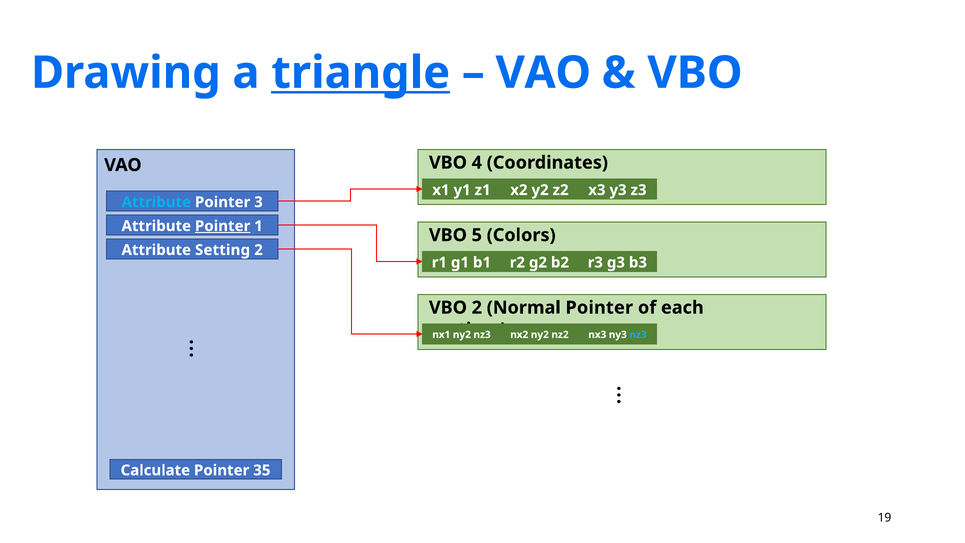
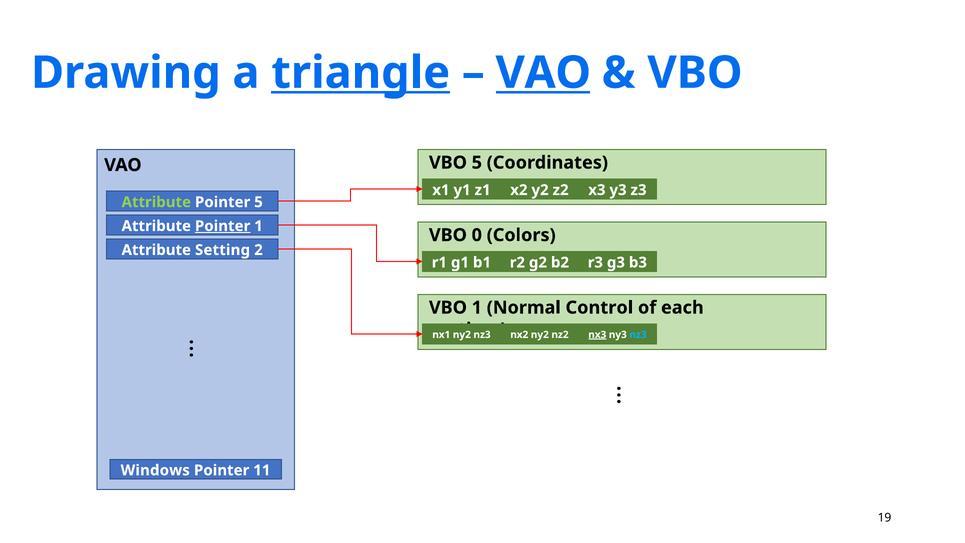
VAO underline: none -> present (543, 73)
VBO 4: 4 -> 5 (477, 163)
Attribute colour: light blue -> light green (156, 202)
Pointer 3: 3 -> 5 (258, 202)
5: 5 -> 0 (477, 235)
VBO 2: 2 -> 1 (477, 308)
Normal Pointer: Pointer -> Control (599, 308)
nx3 underline: none -> present (597, 335)
Calculate: Calculate -> Windows (155, 470)
35: 35 -> 11 (262, 470)
